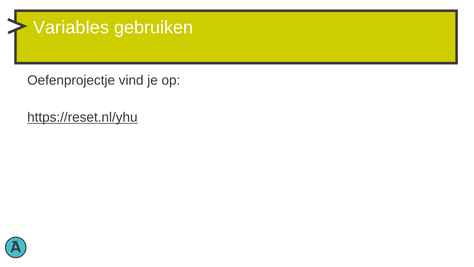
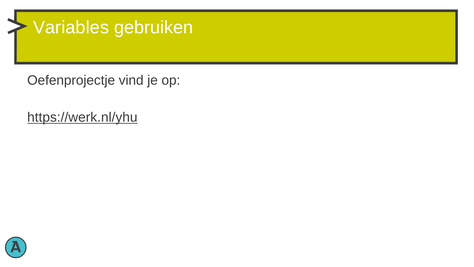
https://reset.nl/yhu: https://reset.nl/yhu -> https://werk.nl/yhu (82, 117)
